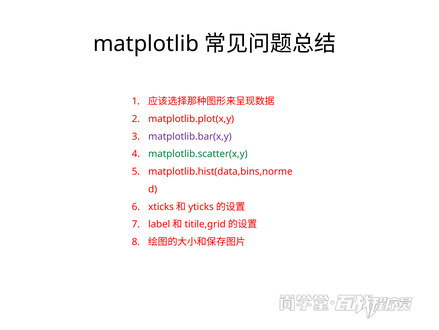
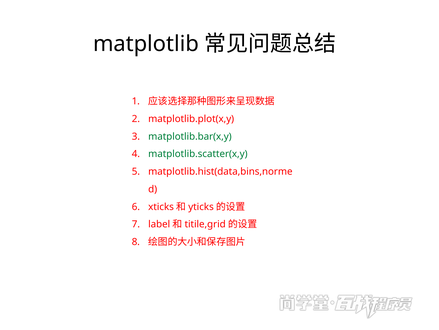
matplotlib.bar(x,y colour: purple -> green (190, 136)
